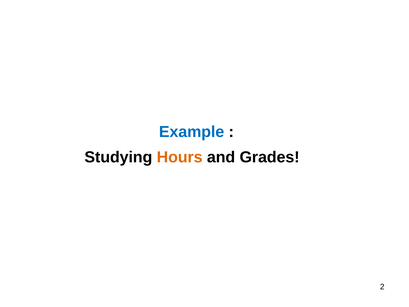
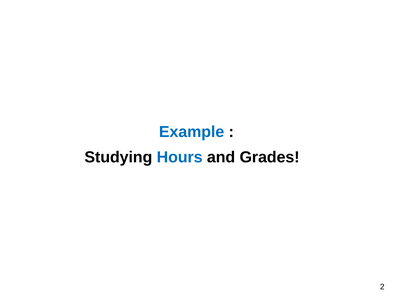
Hours colour: orange -> blue (180, 157)
